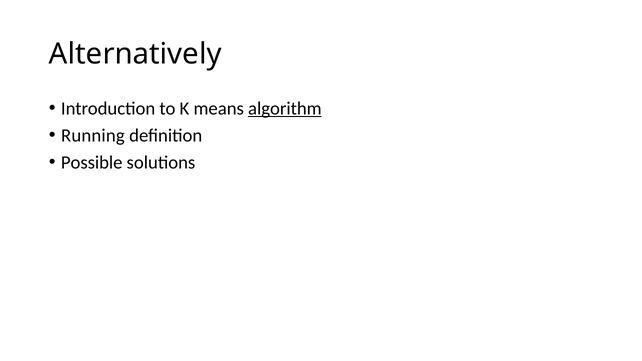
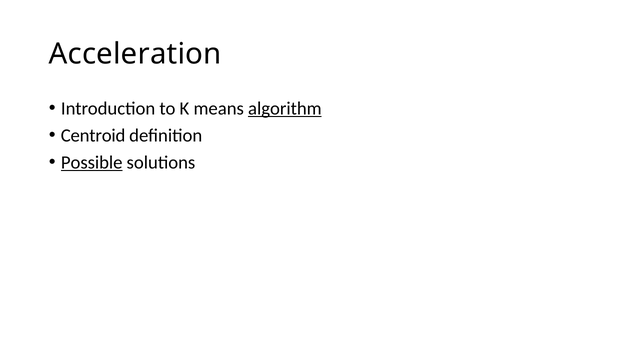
Alternatively: Alternatively -> Acceleration (135, 54)
Running: Running -> Centroid (93, 135)
Possible underline: none -> present (92, 162)
